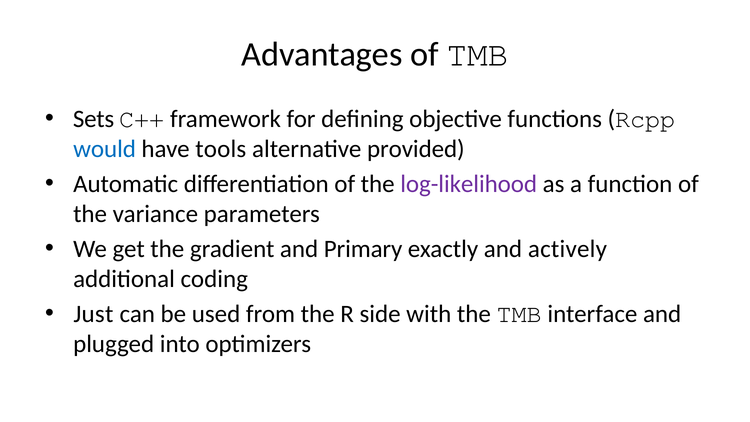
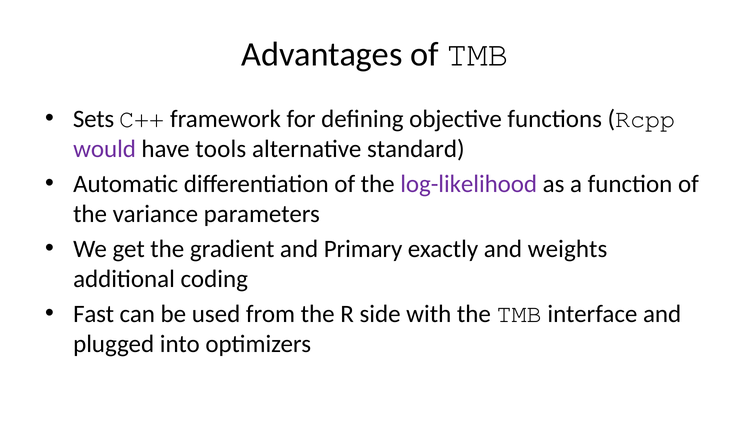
would colour: blue -> purple (105, 149)
provided: provided -> standard (416, 149)
actively: actively -> weights (568, 249)
Just: Just -> Fast (94, 314)
